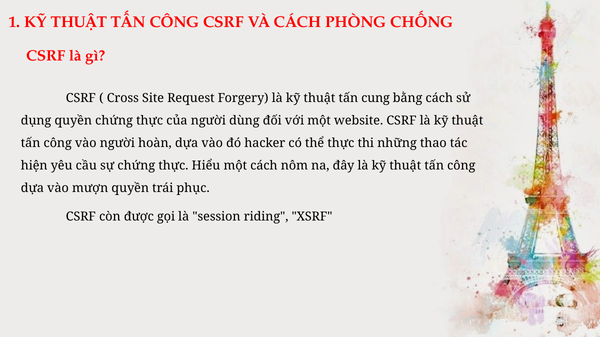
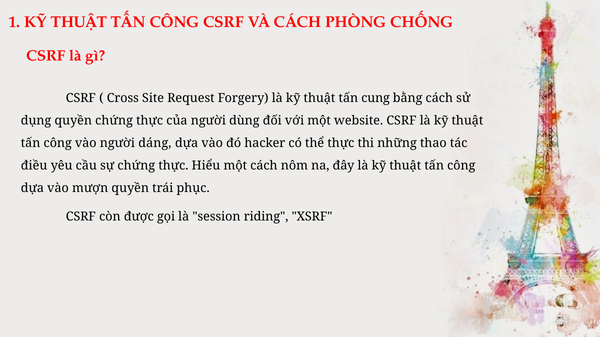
hoàn: hoàn -> dáng (155, 143)
hiện: hiện -> điều (34, 166)
